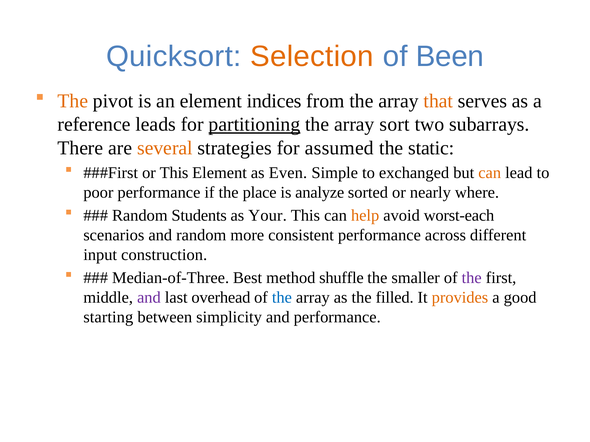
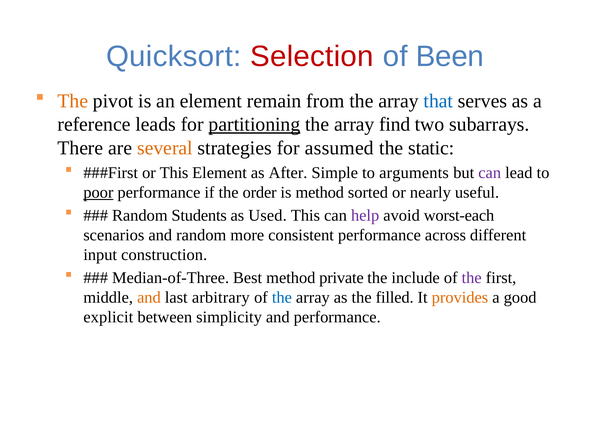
Selection colour: orange -> red (312, 57)
indices: indices -> remain (274, 101)
that colour: orange -> blue (438, 101)
sort: sort -> find (395, 125)
Even: Even -> After (288, 173)
exchanged: exchanged -> arguments (414, 173)
can colour: orange -> purple (490, 173)
poor underline: none -> present (98, 193)
place: place -> order (260, 193)
is analyze: analyze -> method (320, 193)
where: where -> useful (477, 193)
Your: Your -> Used (268, 216)
help colour: orange -> purple (365, 216)
shuffle: shuffle -> private (341, 278)
smaller: smaller -> include (416, 278)
and colour: purple -> orange (149, 298)
overhead: overhead -> arbitrary (221, 298)
starting: starting -> explicit (108, 317)
